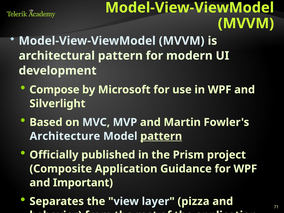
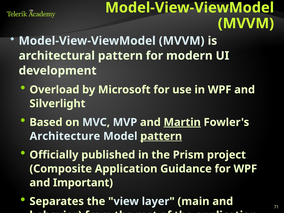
Compose: Compose -> Overload (54, 90)
Martin underline: none -> present (182, 122)
pizza: pizza -> main (193, 201)
